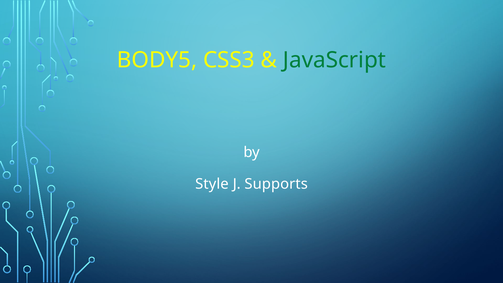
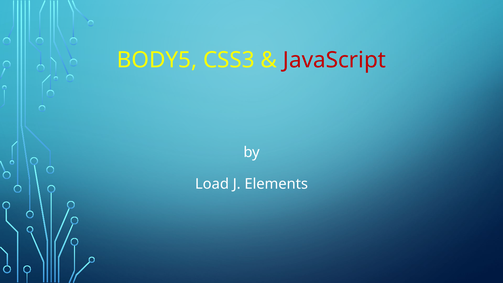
JavaScript colour: green -> red (334, 60)
Style: Style -> Load (212, 184)
Supports: Supports -> Elements (276, 184)
